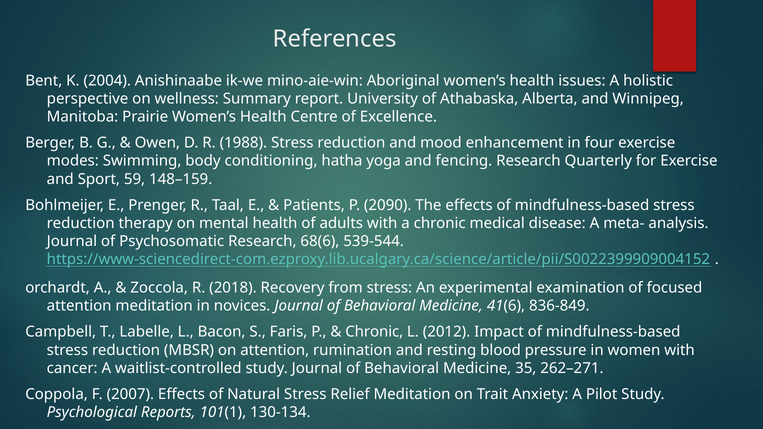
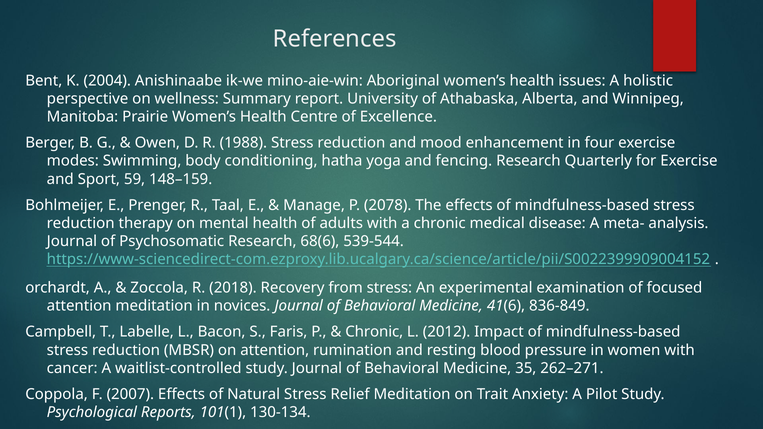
Patients: Patients -> Manage (314, 205)
2090: 2090 -> 2078 (388, 205)
